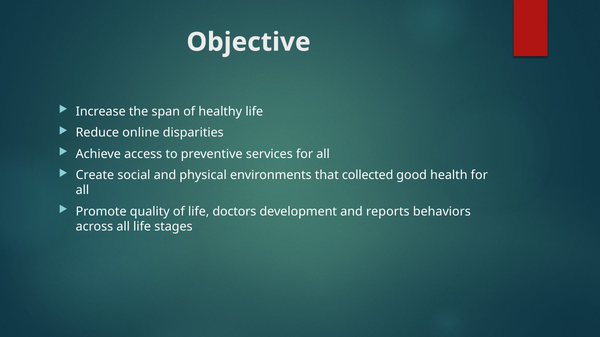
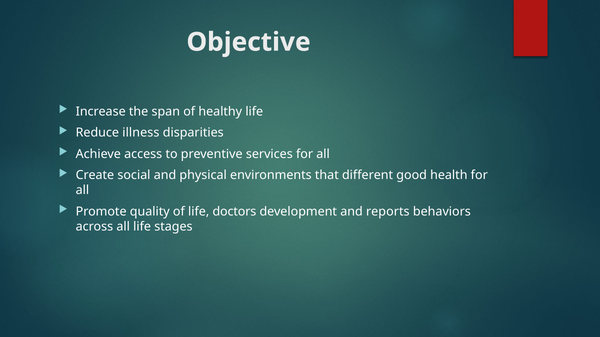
online: online -> illness (141, 133)
collected: collected -> different (368, 176)
